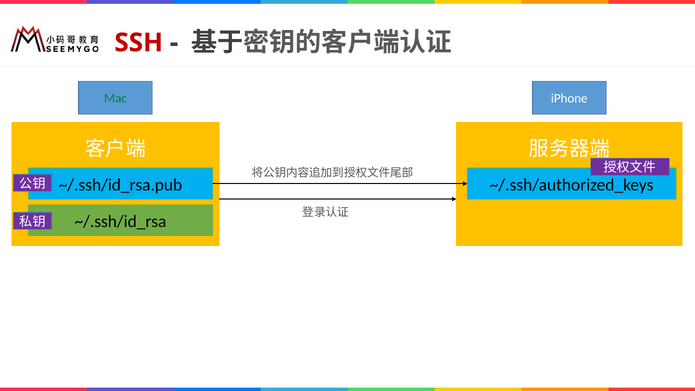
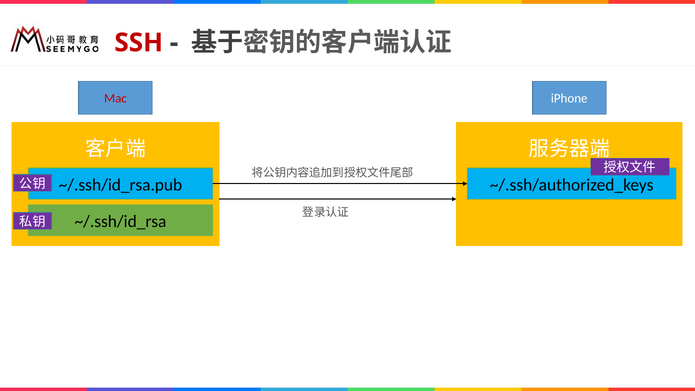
Mac colour: green -> red (115, 99)
